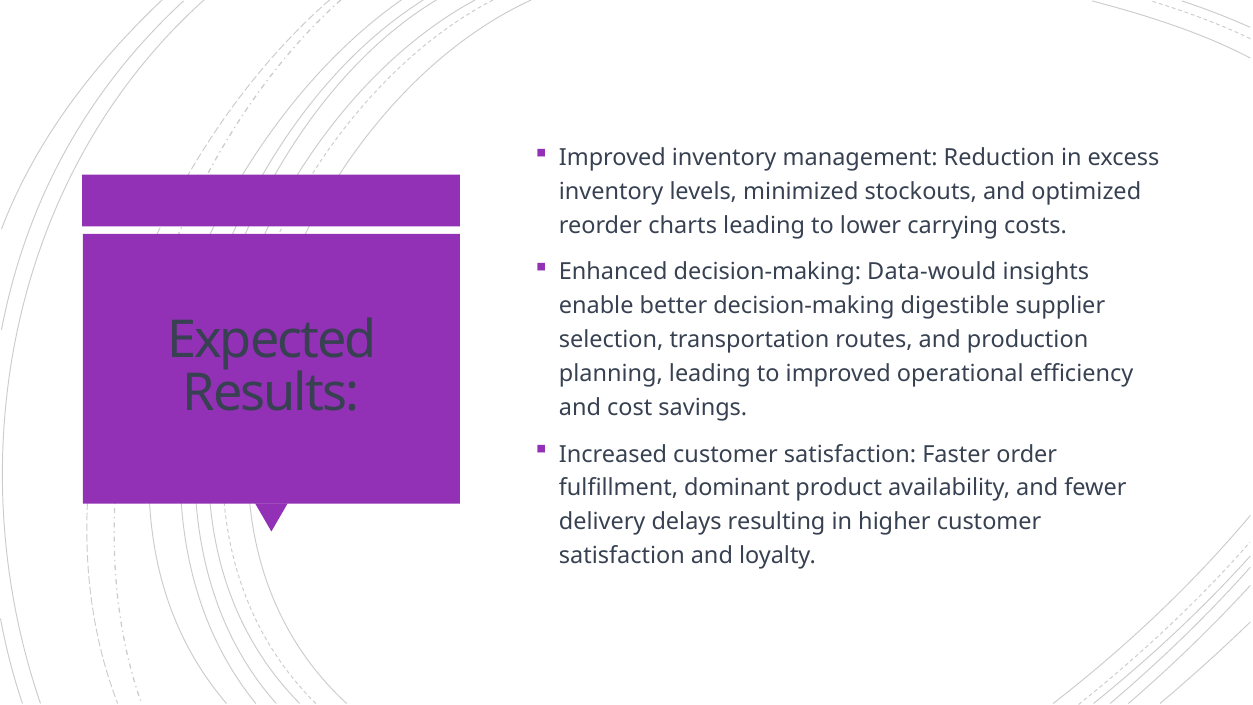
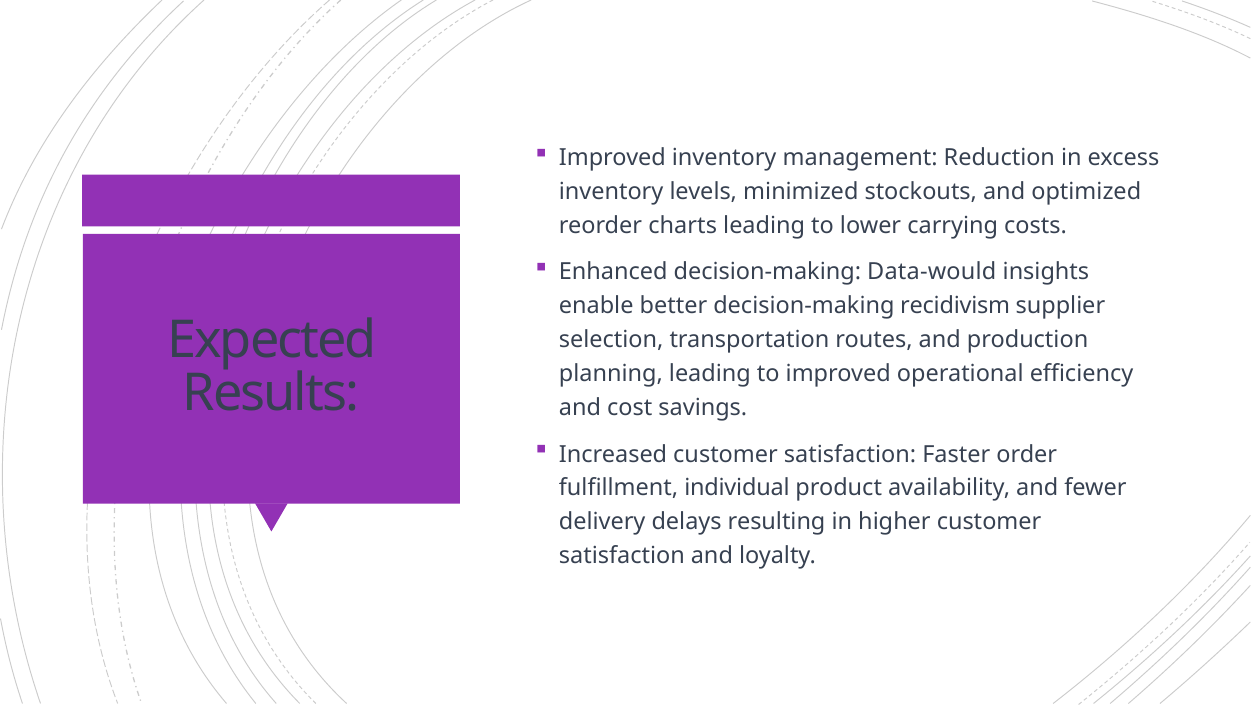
digestible: digestible -> recidivism (955, 306)
dominant: dominant -> individual (737, 488)
